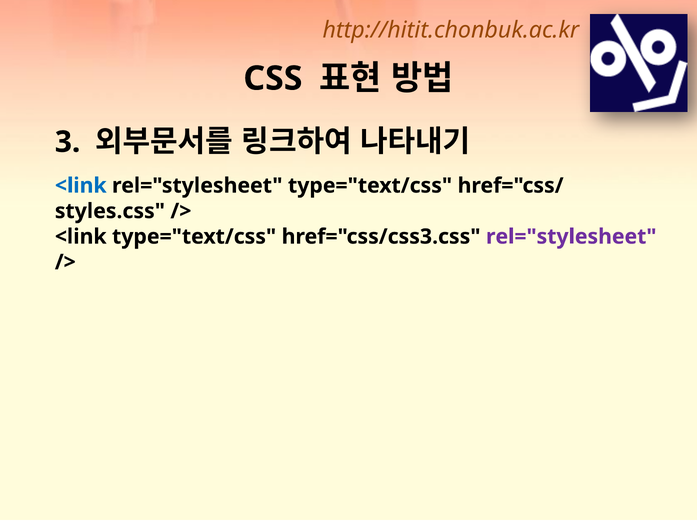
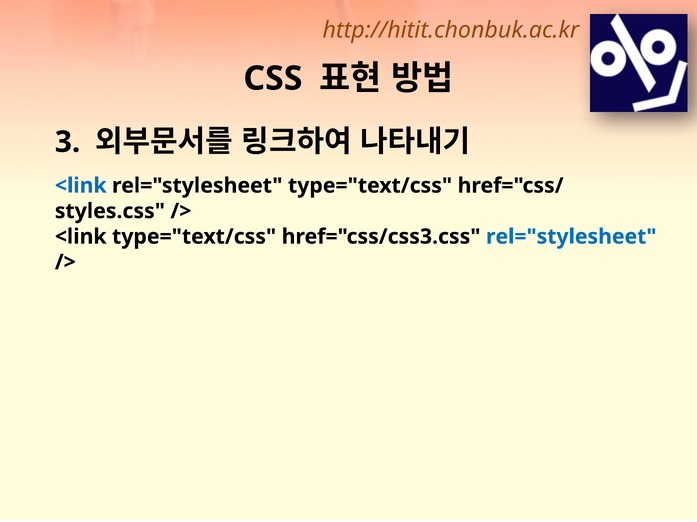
rel="stylesheet colour: purple -> blue (571, 237)
